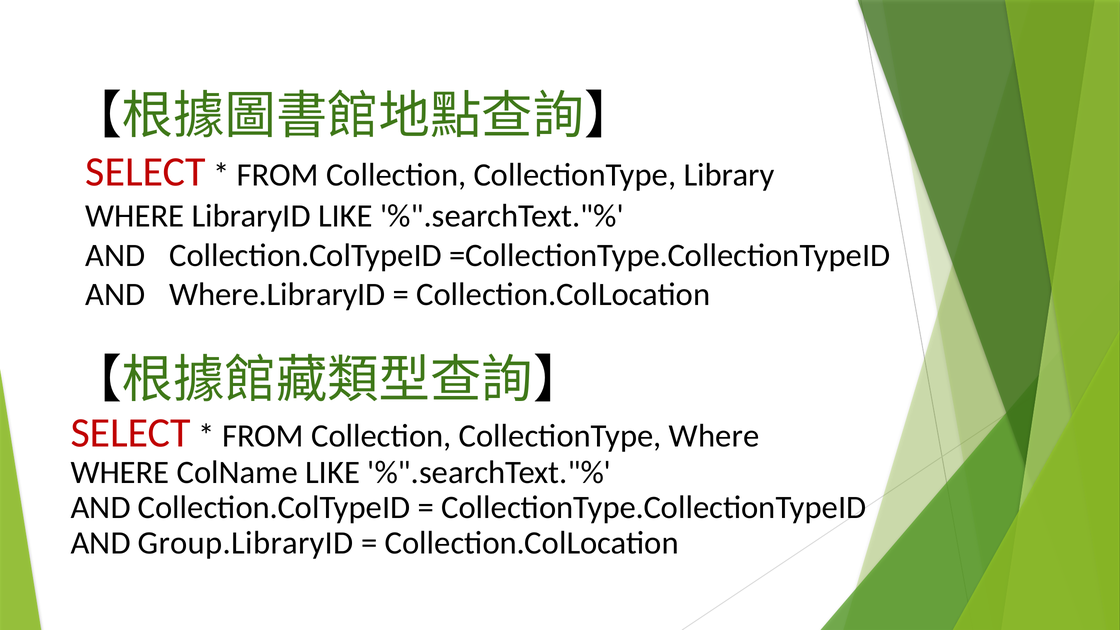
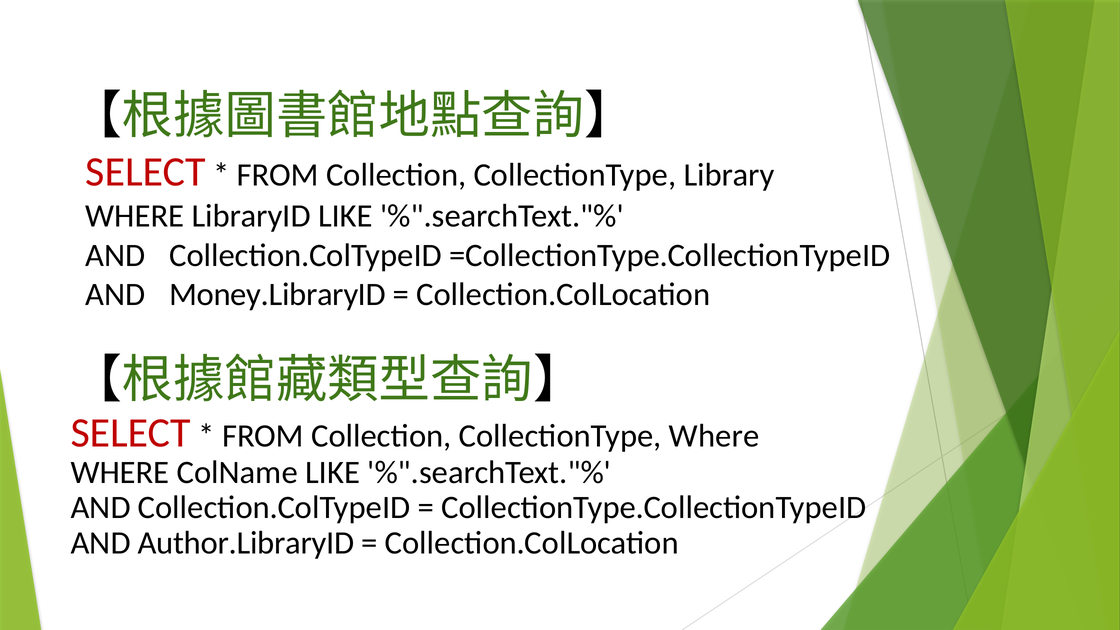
Where.LibraryID: Where.LibraryID -> Money.LibraryID (278, 295)
Group.LibraryID: Group.LibraryID -> Author.LibraryID (246, 543)
